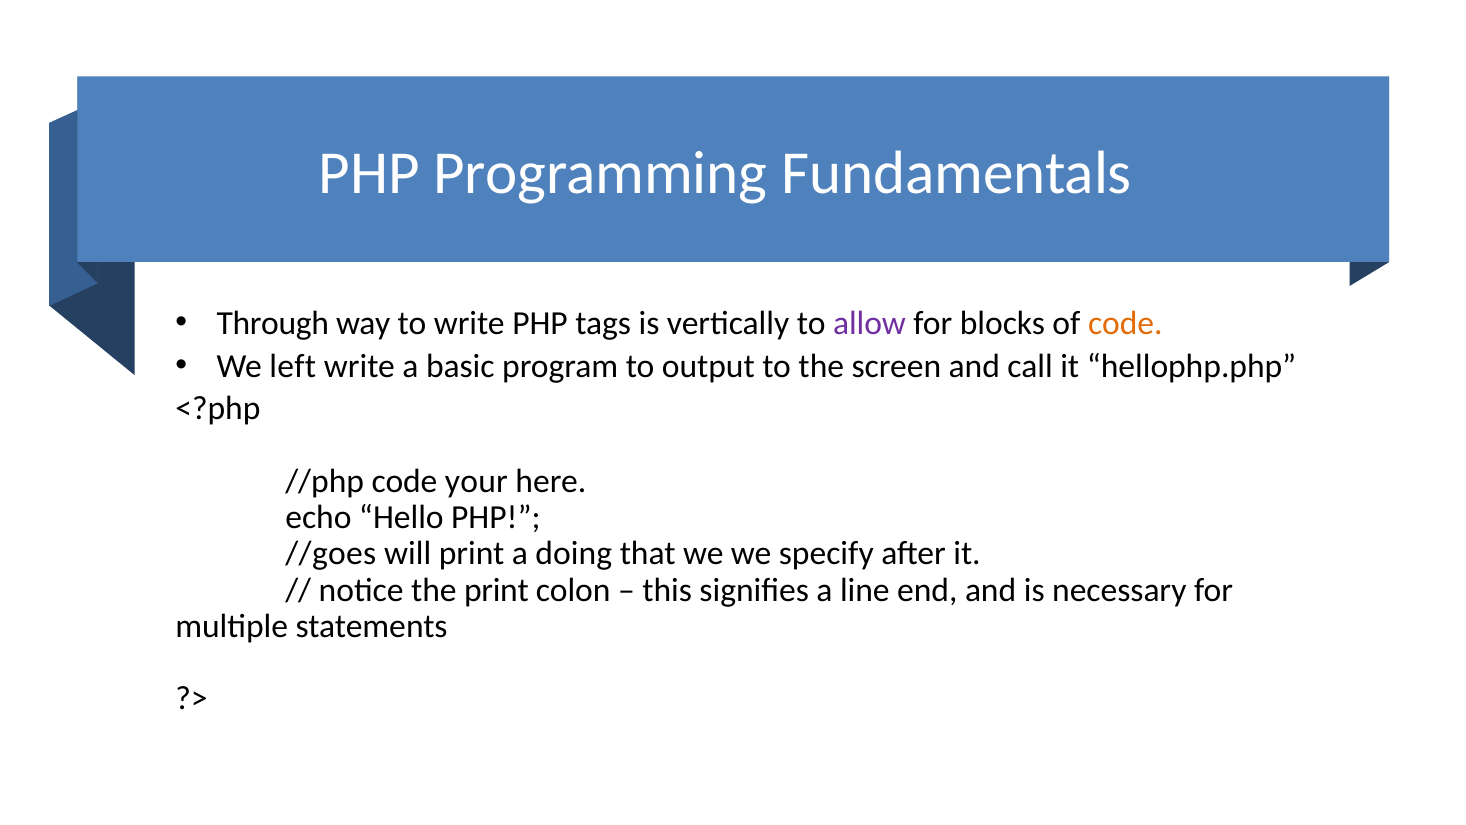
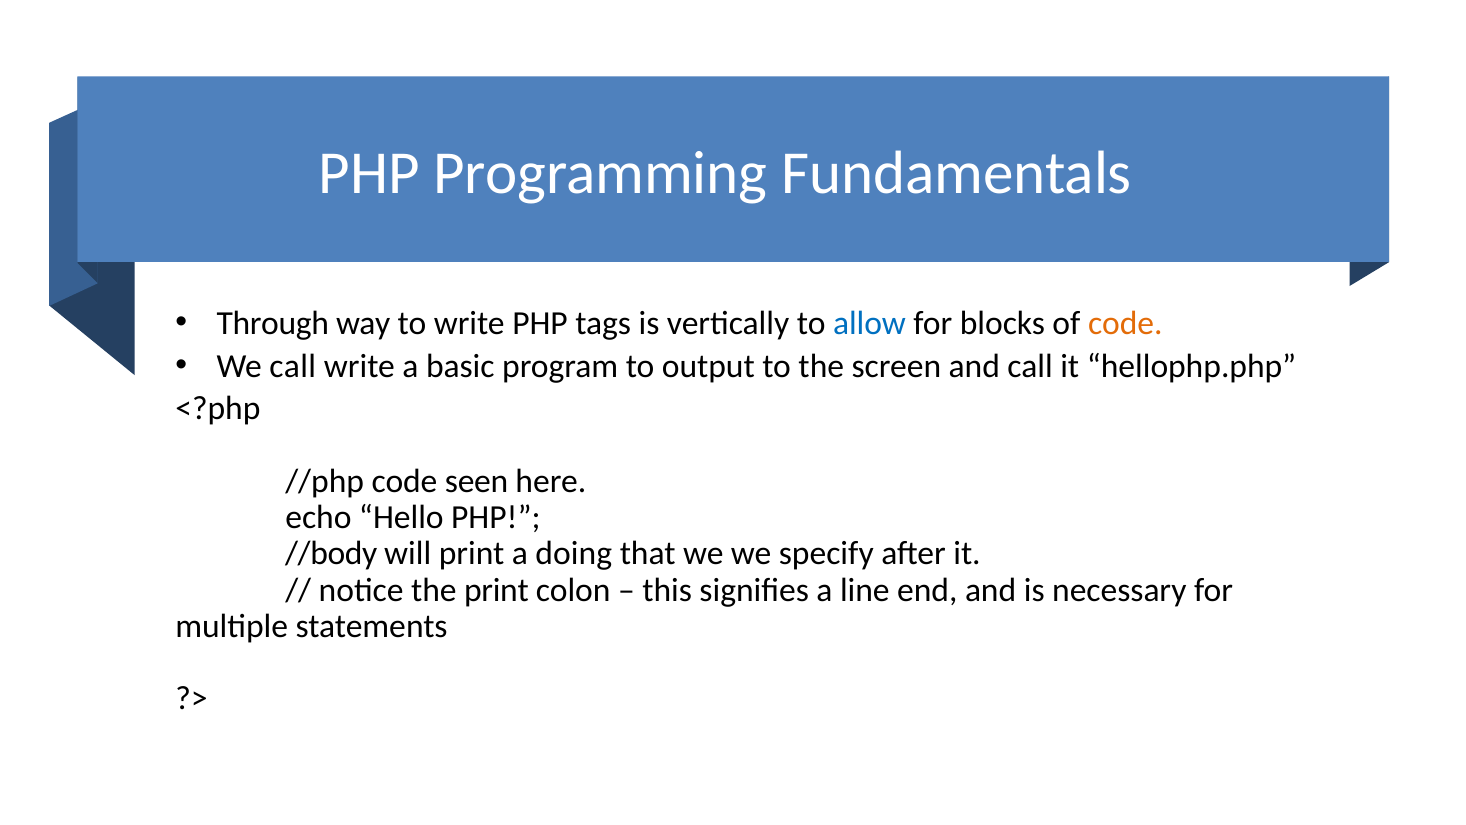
allow colour: purple -> blue (869, 323)
We left: left -> call (293, 366)
your: your -> seen (477, 481)
//goes: //goes -> //body (331, 554)
